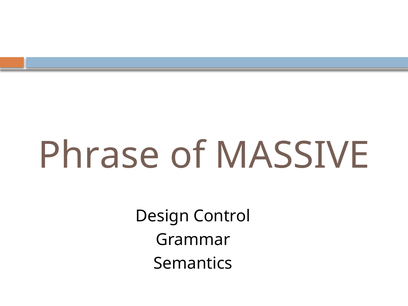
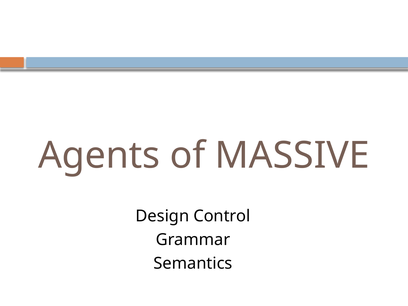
Phrase: Phrase -> Agents (99, 155)
